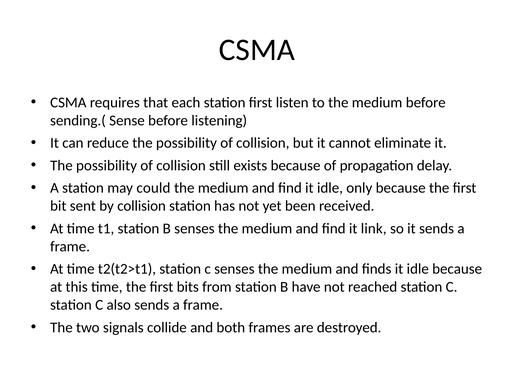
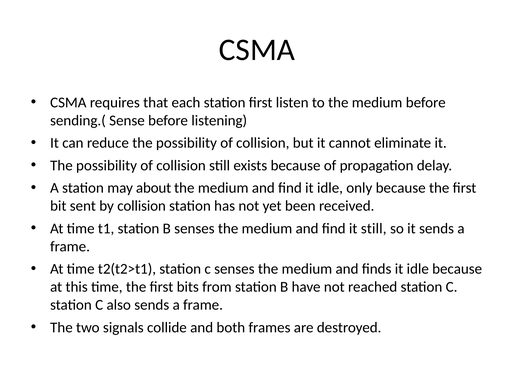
could: could -> about (154, 188)
it link: link -> still (374, 229)
